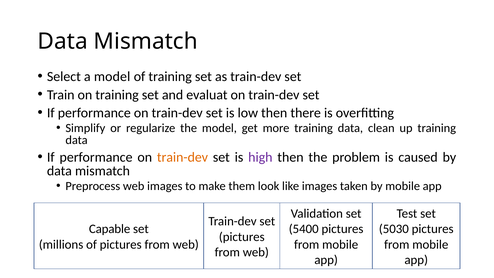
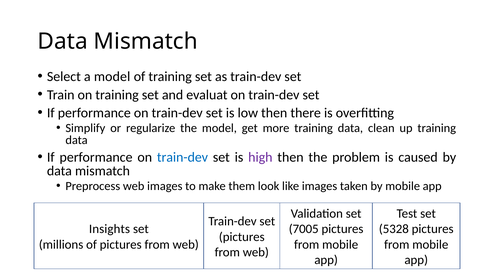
train-dev colour: orange -> blue (182, 157)
Capable: Capable -> Insights (109, 229)
5400: 5400 -> 7005 (304, 229)
5030: 5030 -> 5328 (394, 229)
